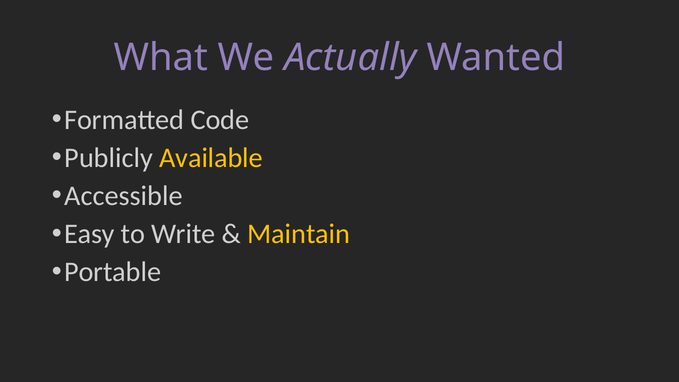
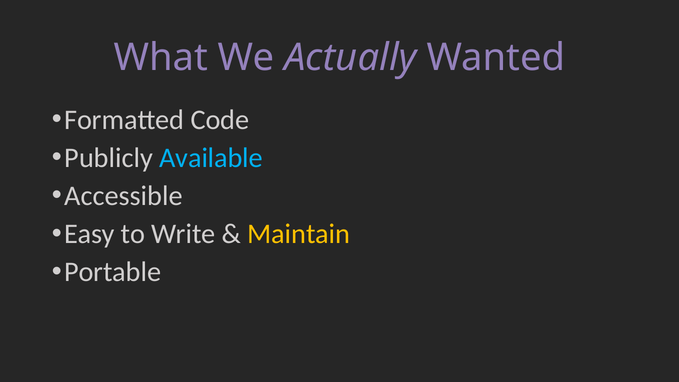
Available colour: yellow -> light blue (211, 158)
